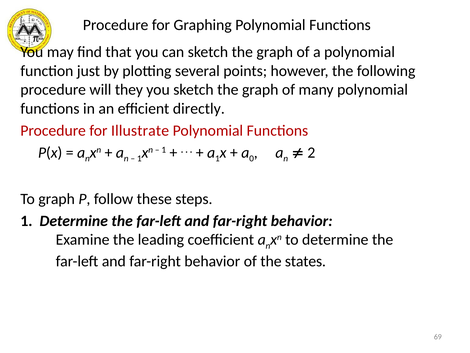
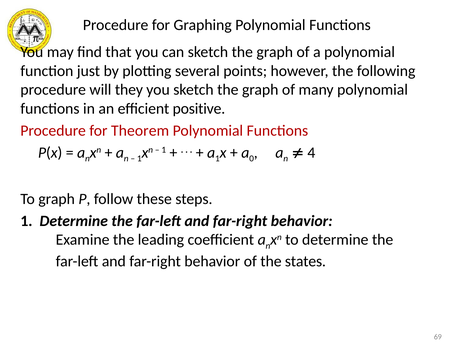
directly: directly -> positive (199, 108)
Illustrate: Illustrate -> Theorem (140, 130)
2: 2 -> 4 (311, 152)
